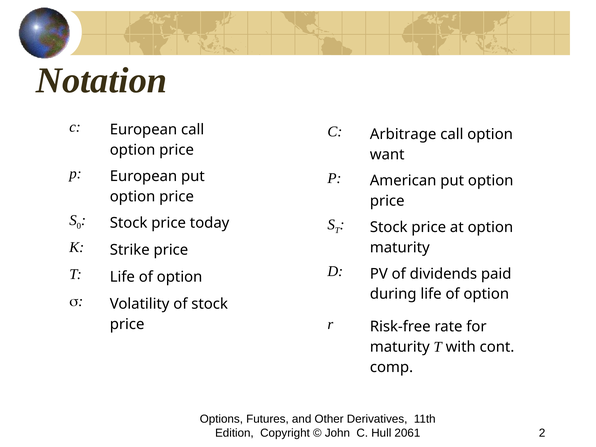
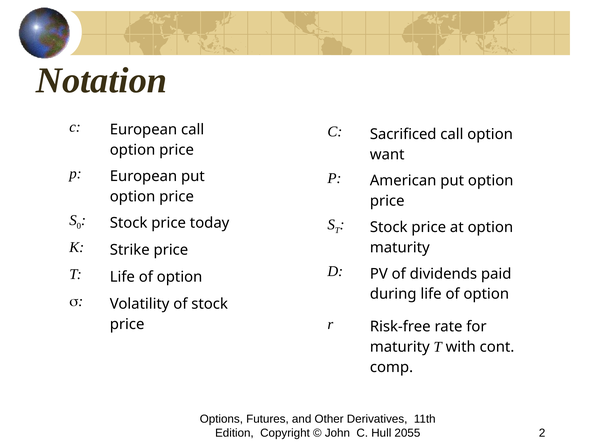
Arbitrage: Arbitrage -> Sacrificed (403, 134)
2061: 2061 -> 2055 (407, 433)
